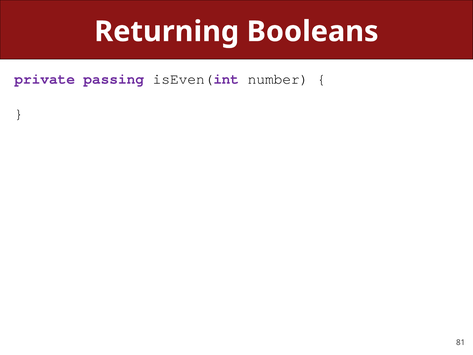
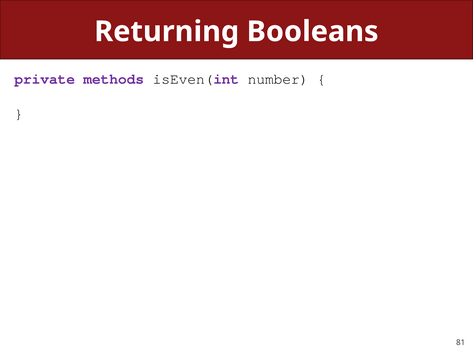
passing: passing -> methods (114, 79)
